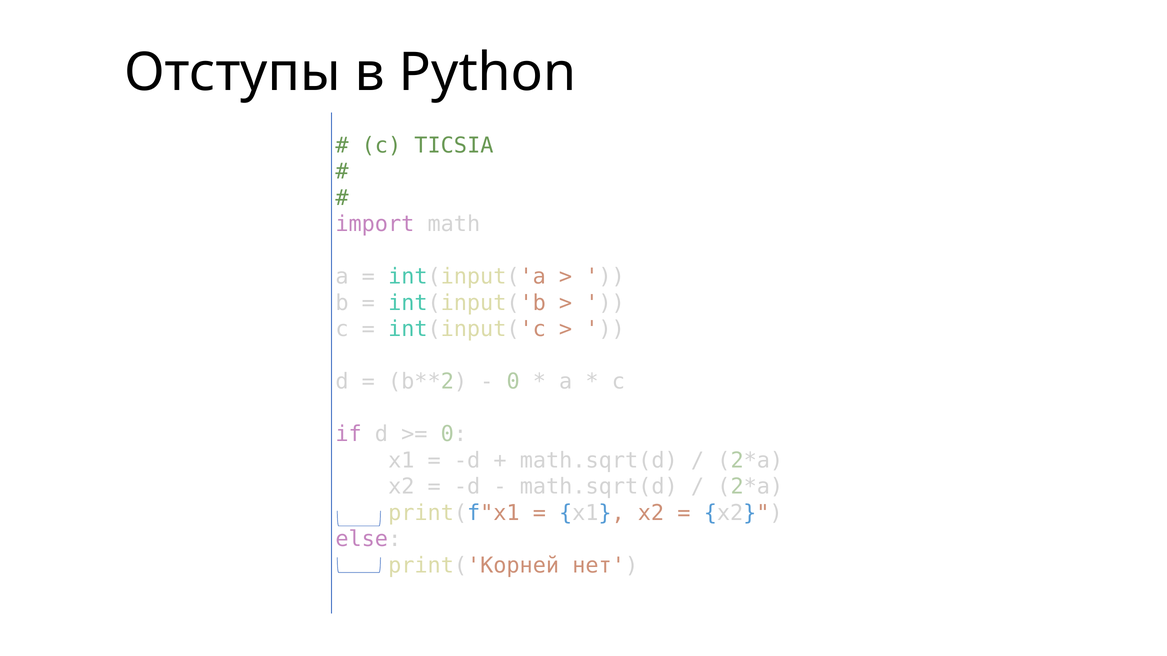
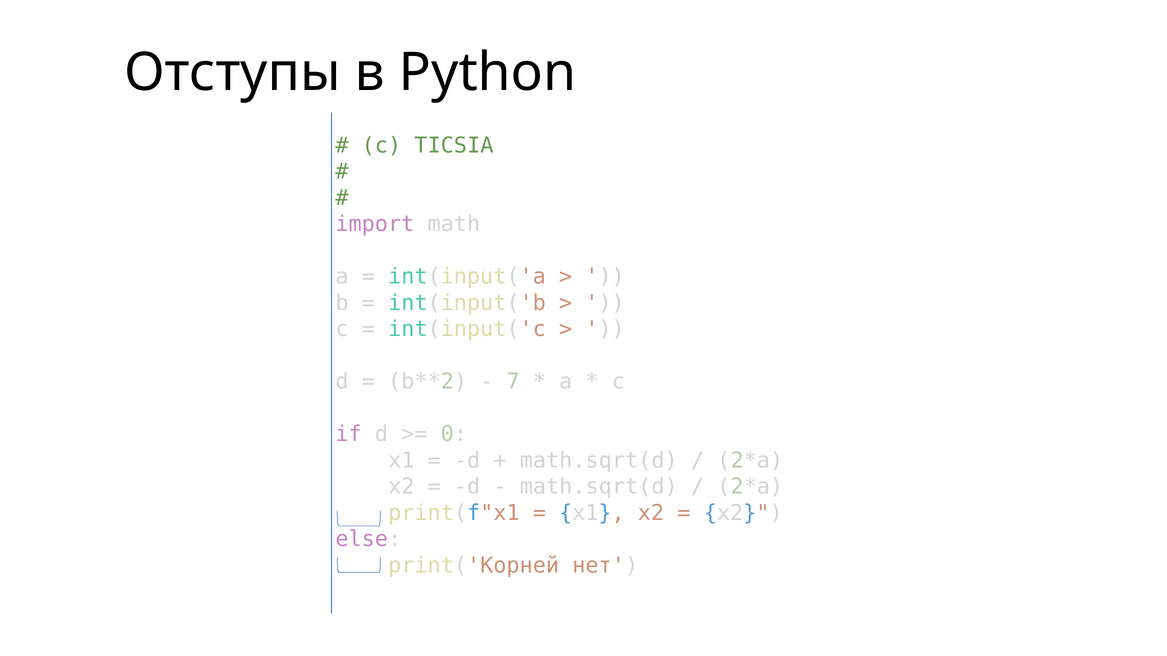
0: 0 -> 7 (513, 382)
